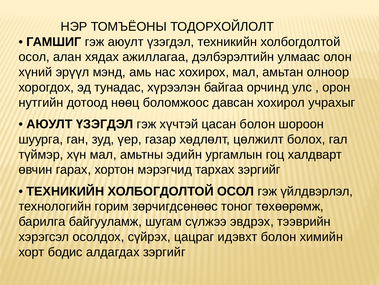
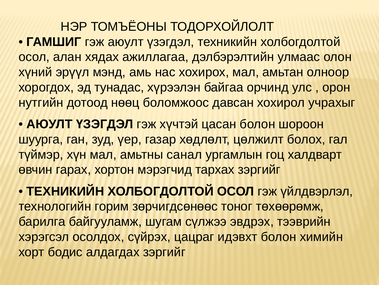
эдийн: эдийн -> санал (184, 154)
